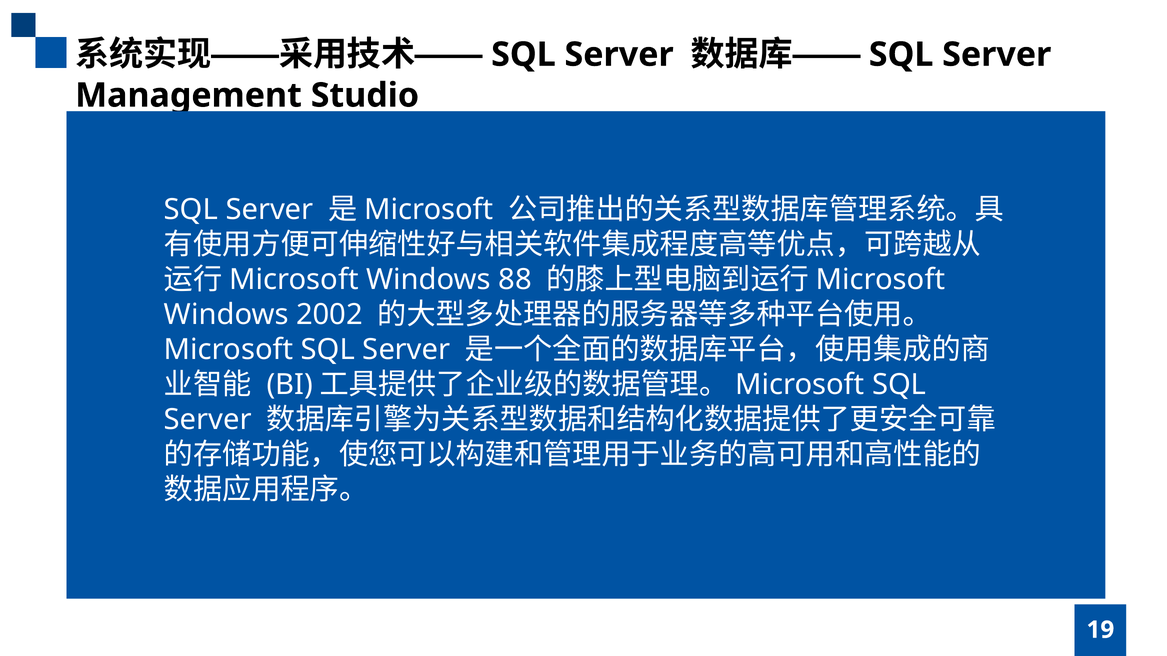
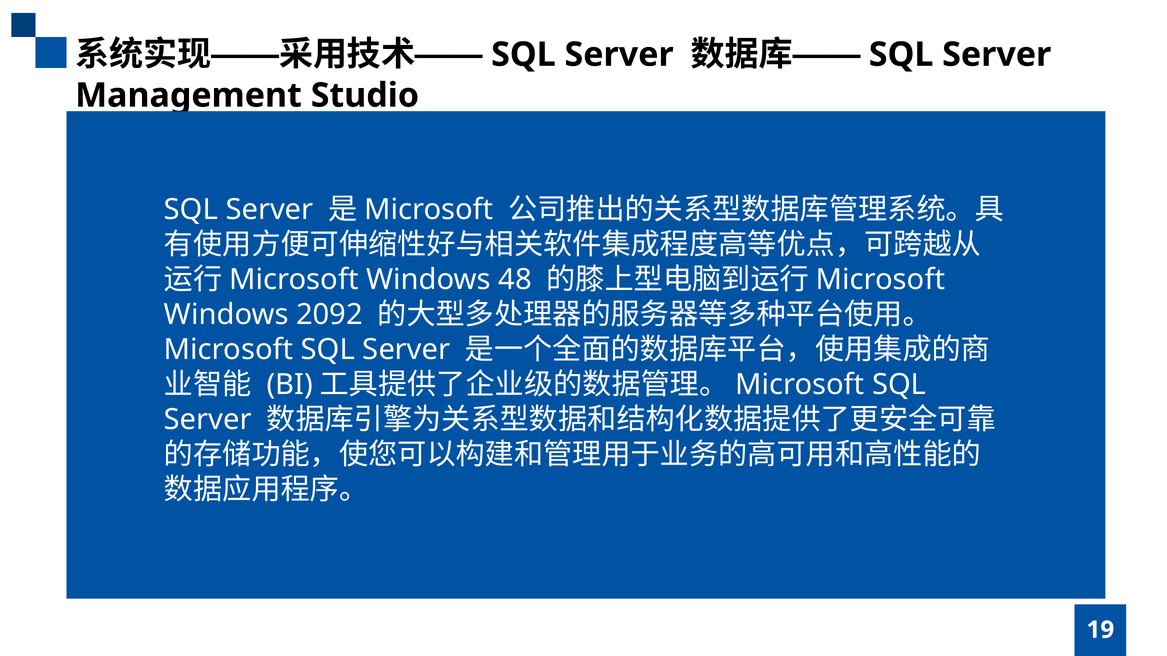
88: 88 -> 48 (515, 280)
2002: 2002 -> 2092 (329, 315)
